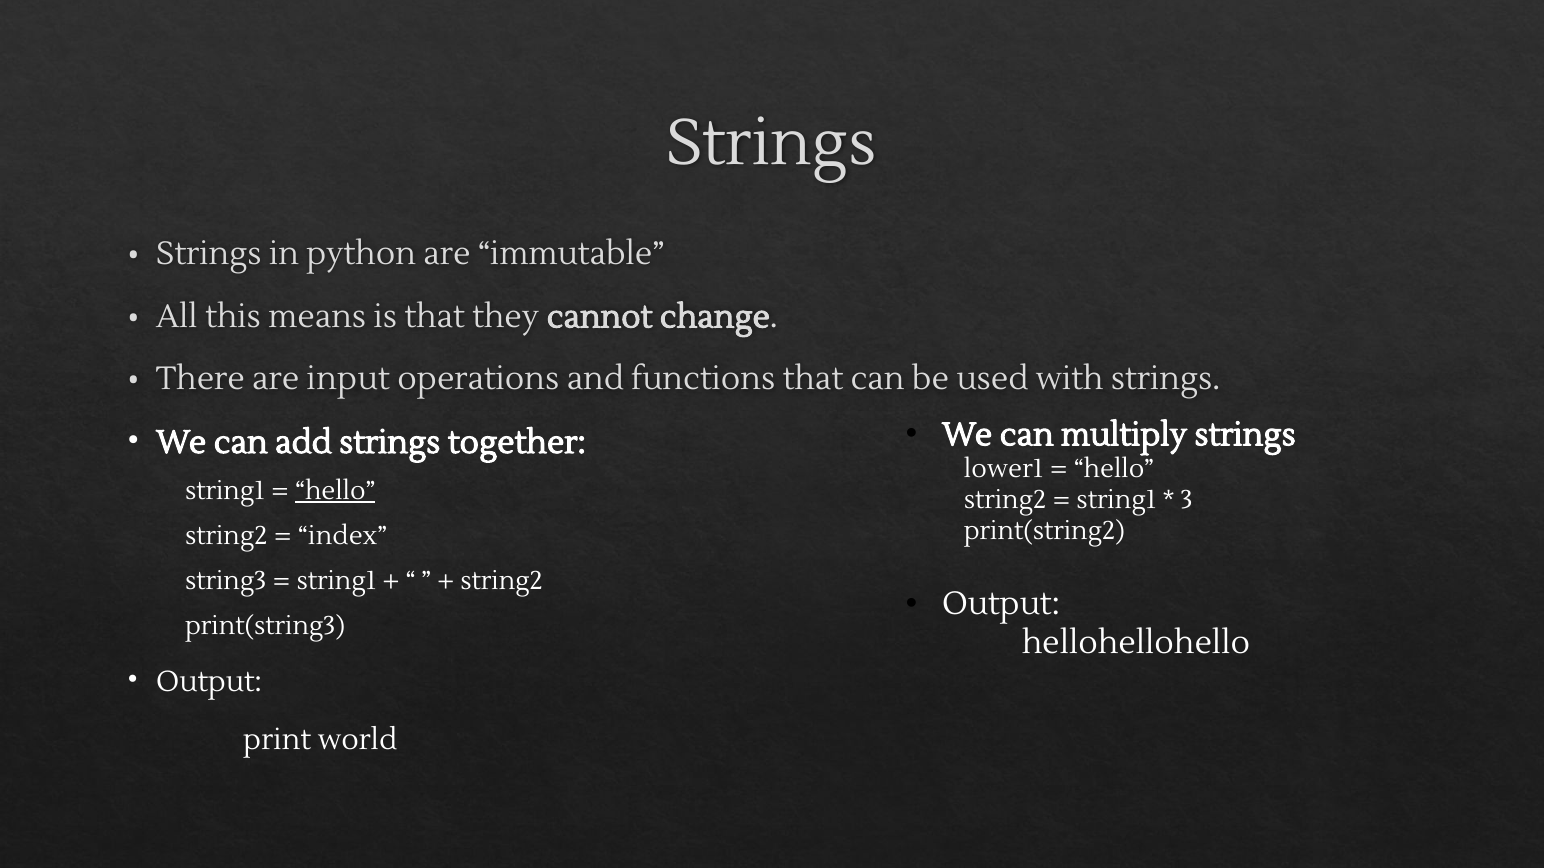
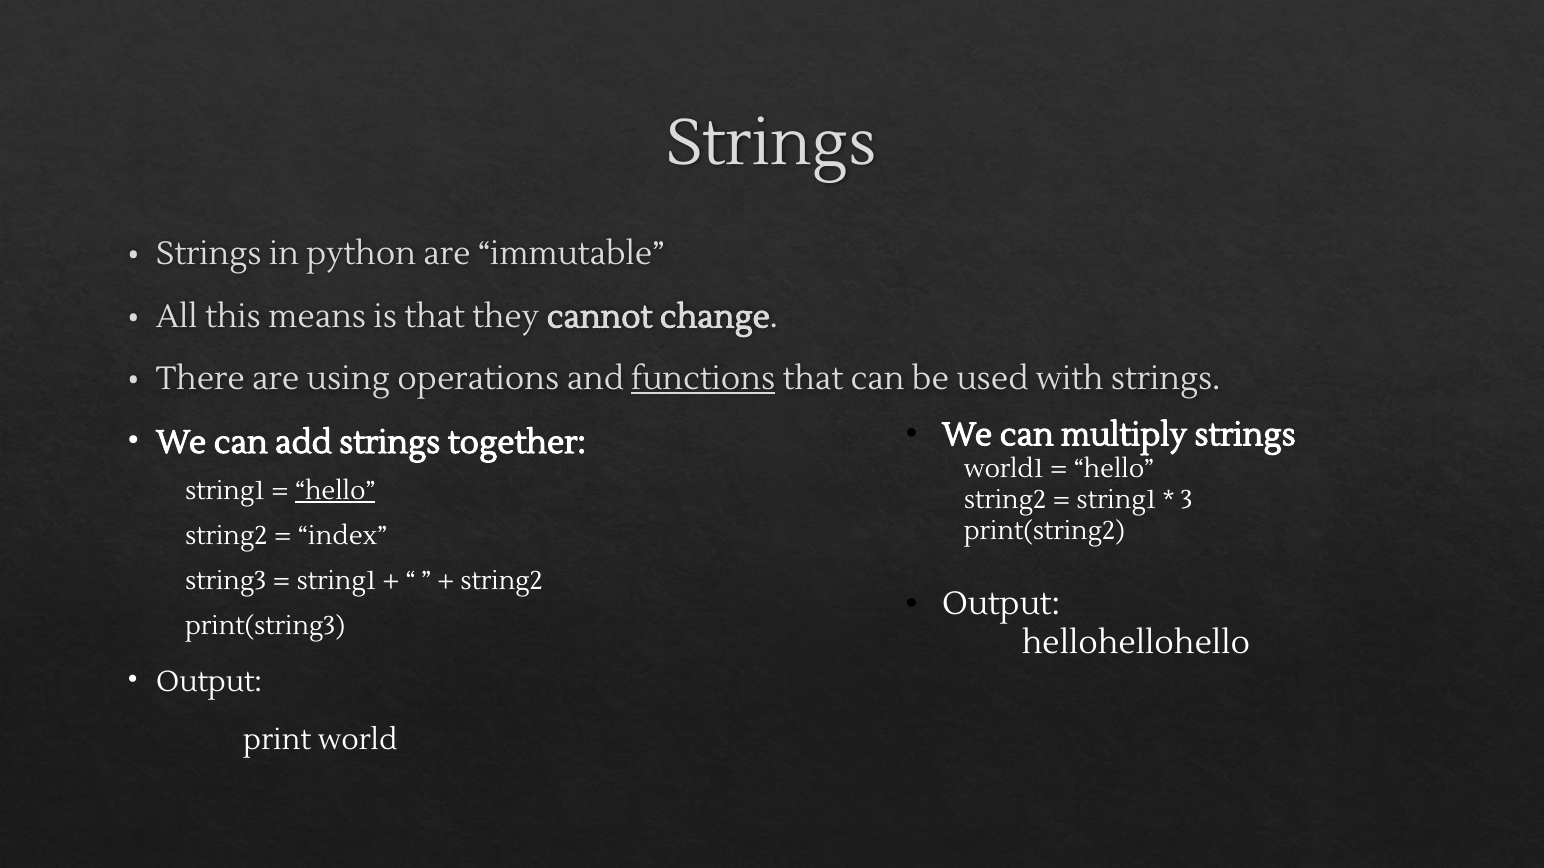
input: input -> using (348, 379)
functions underline: none -> present (703, 379)
lower1: lower1 -> world1 (1004, 469)
